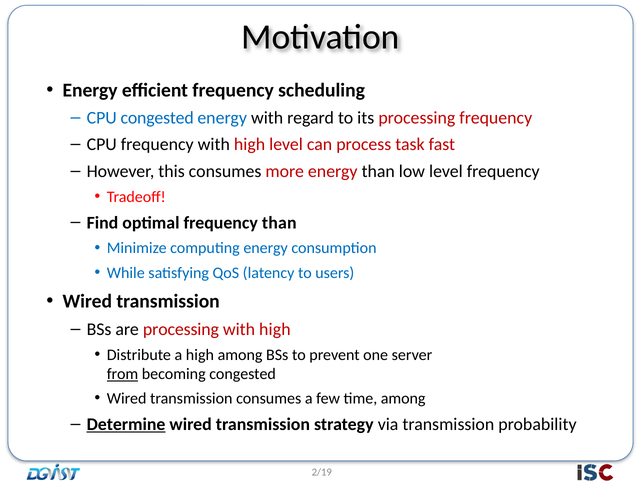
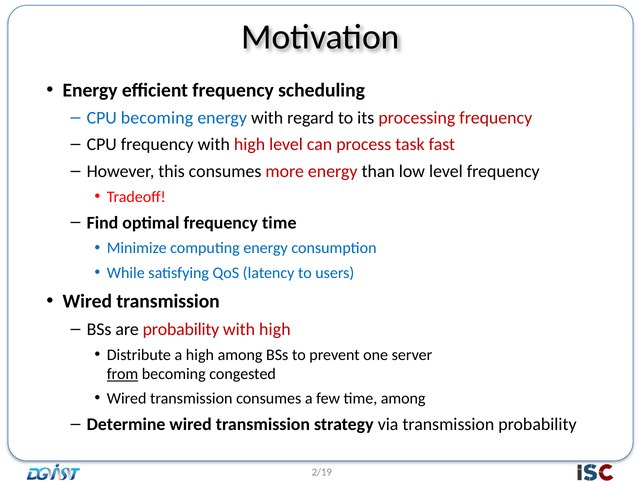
CPU congested: congested -> becoming (157, 118)
frequency than: than -> time (279, 223)
are processing: processing -> probability (181, 329)
Determine underline: present -> none (126, 424)
